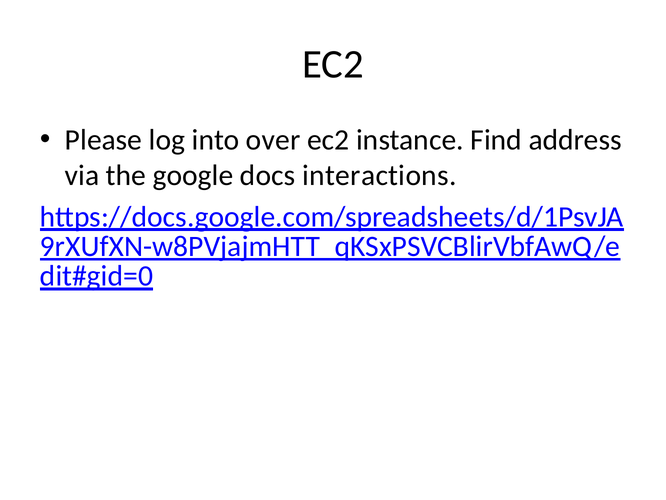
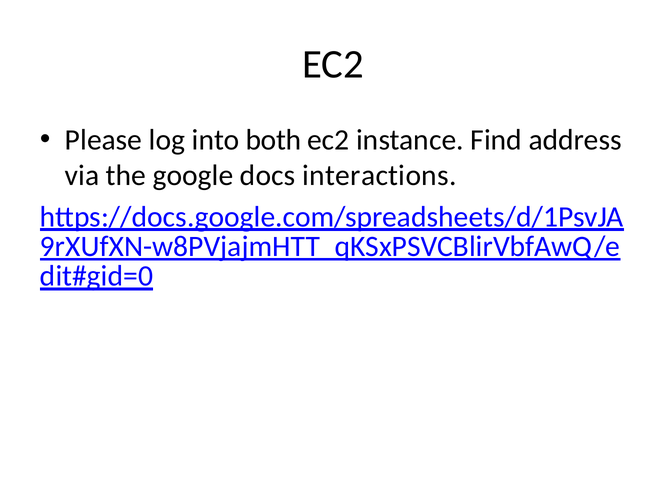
over: over -> both (273, 140)
